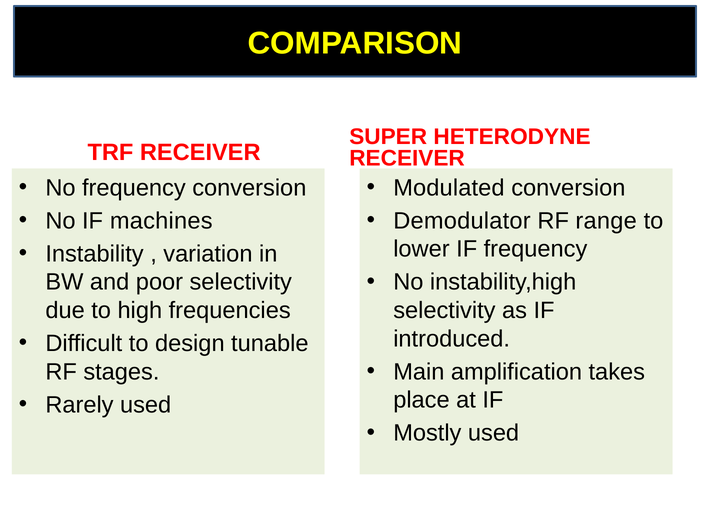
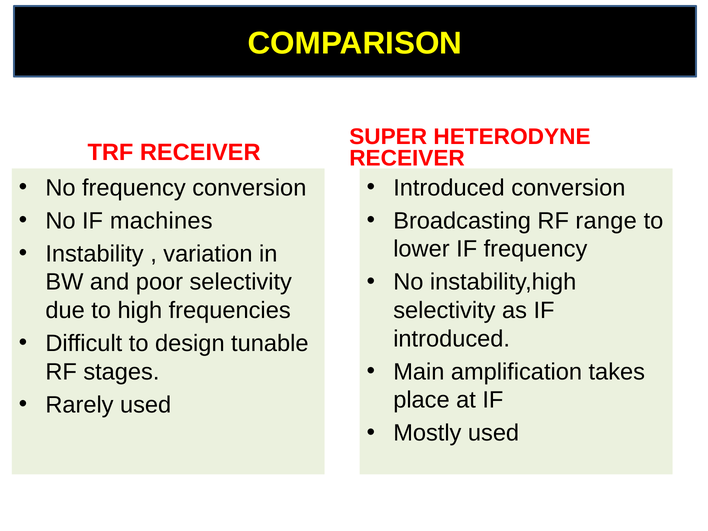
Modulated: Modulated -> Introduced (449, 188)
Demodulator: Demodulator -> Broadcasting (462, 221)
